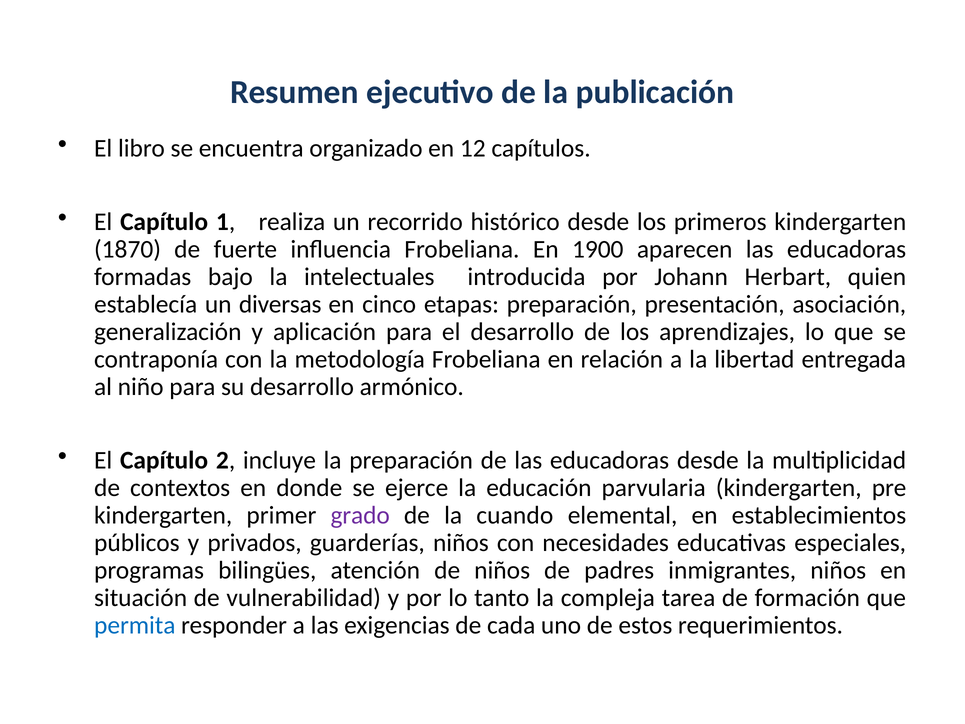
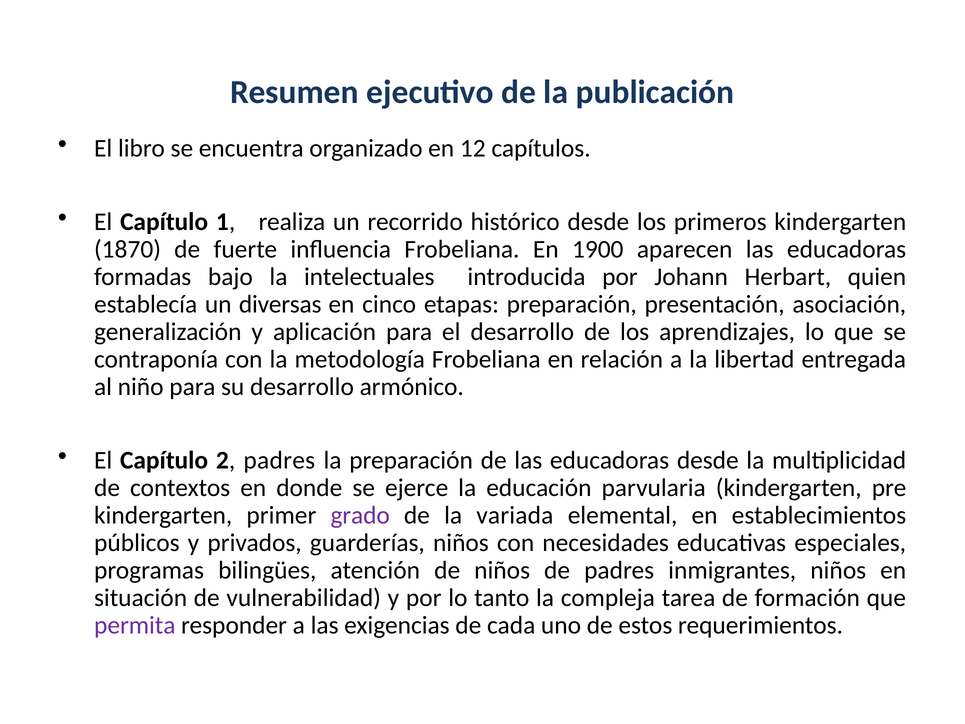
2 incluye: incluye -> padres (279, 460)
cuando: cuando -> variada (515, 515)
permita colour: blue -> purple (135, 625)
